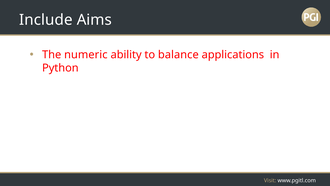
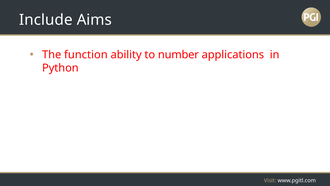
numeric: numeric -> function (86, 55)
balance: balance -> number (178, 55)
